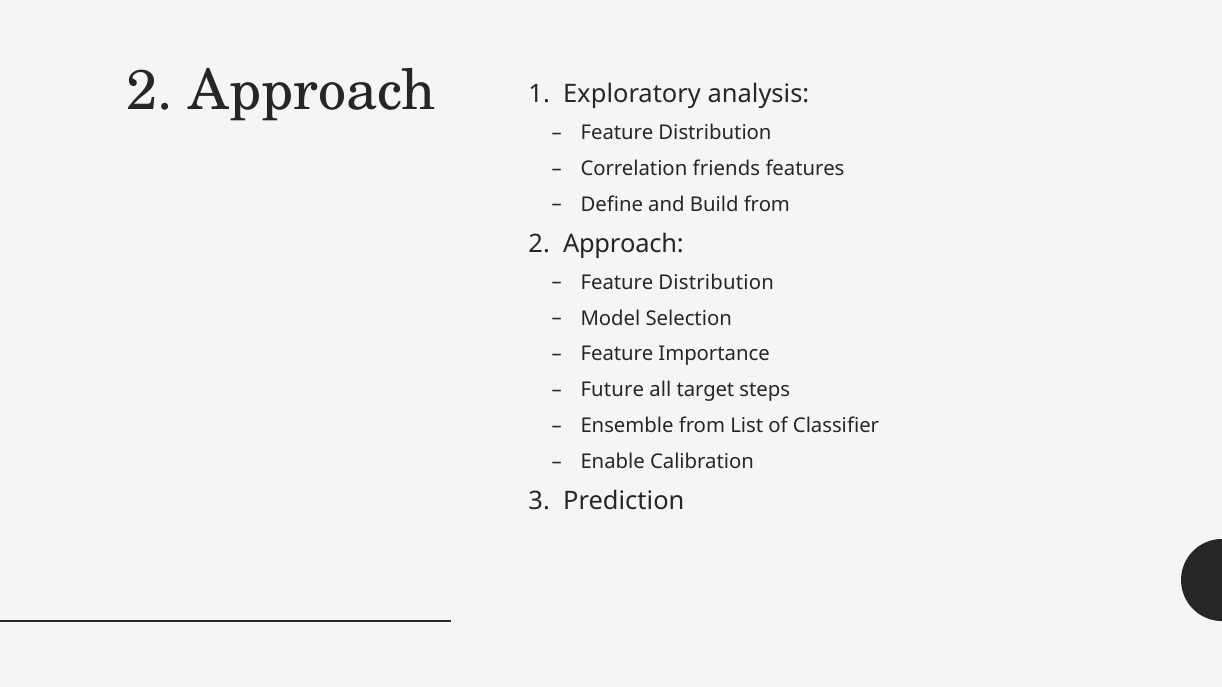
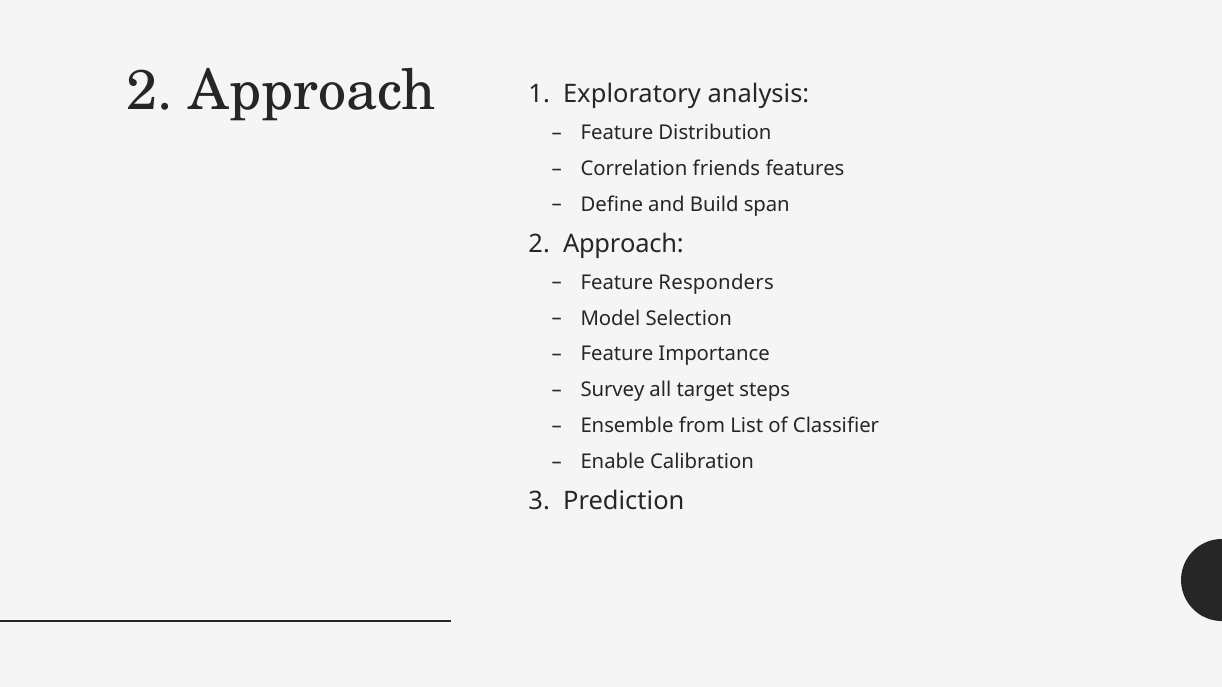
Build from: from -> span (767, 205)
Distribution: Distribution -> Responders (716, 283)
Future: Future -> Survey (612, 390)
